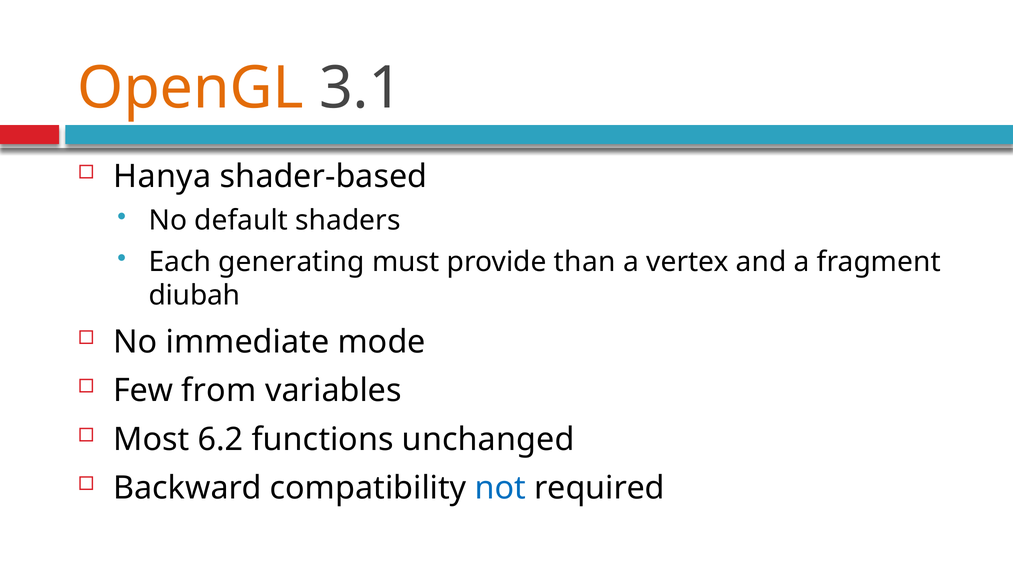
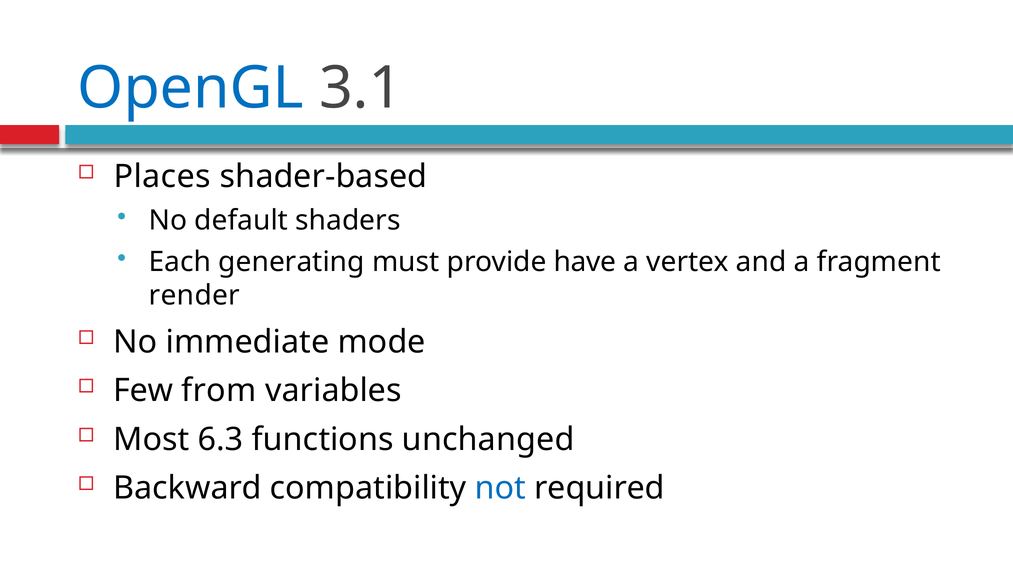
OpenGL colour: orange -> blue (191, 88)
Hanya: Hanya -> Places (162, 176)
than: than -> have (585, 262)
diubah: diubah -> render (194, 296)
6.2: 6.2 -> 6.3 (221, 439)
